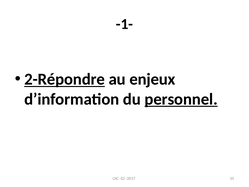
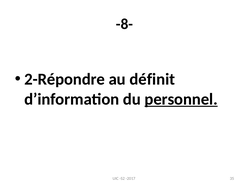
-1-: -1- -> -8- (124, 24)
2-Répondre underline: present -> none (65, 79)
enjeux: enjeux -> définit (152, 79)
